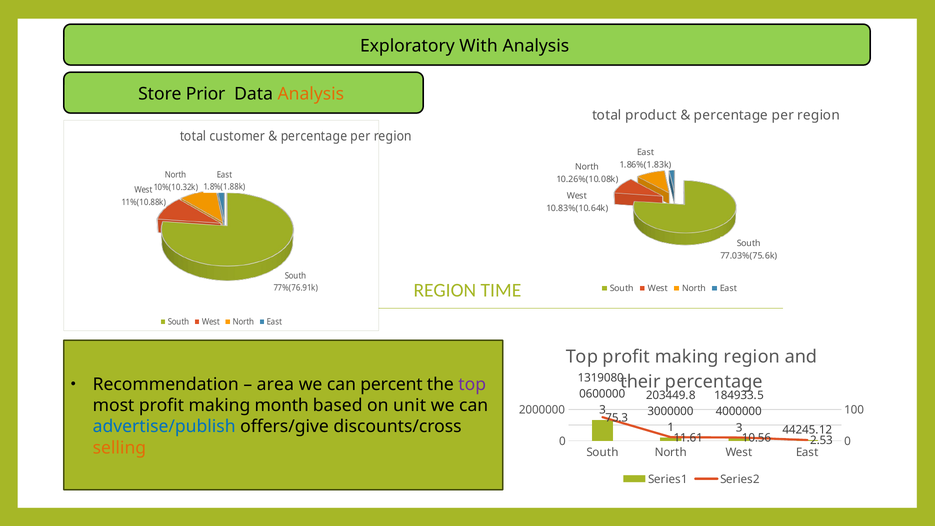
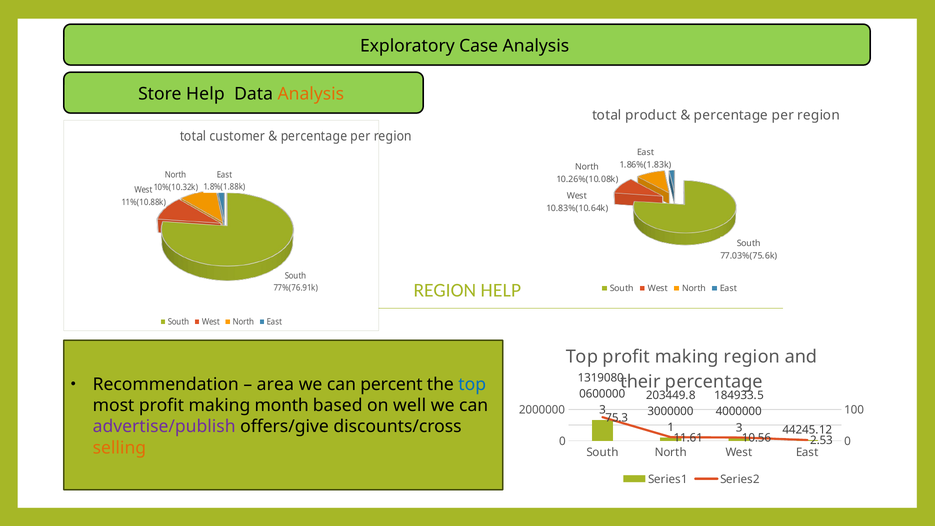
With: With -> Case (479, 46)
Store Prior: Prior -> Help (205, 94)
REGION TIME: TIME -> HELP (501, 290)
top colour: purple -> blue (472, 385)
unit: unit -> well (410, 406)
advertise/publish colour: blue -> purple (164, 427)
